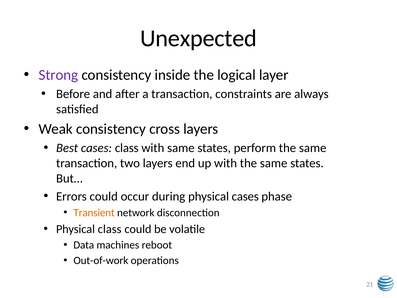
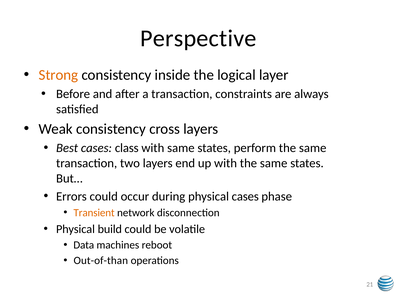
Unexpected: Unexpected -> Perspective (198, 38)
Strong colour: purple -> orange (58, 75)
Physical class: class -> build (110, 229)
Out-of-work: Out-of-work -> Out-of-than (101, 260)
